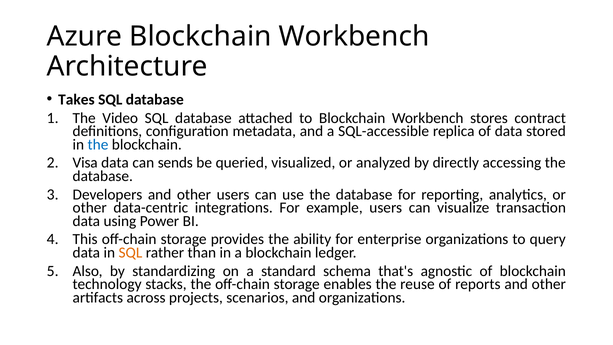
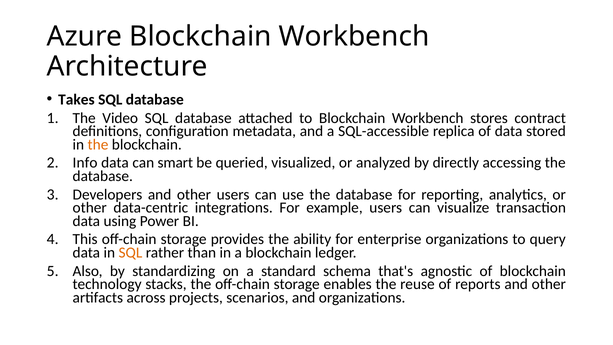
the colour: blue -> orange (98, 144)
Visa: Visa -> Info (85, 163)
sends: sends -> smart (175, 163)
